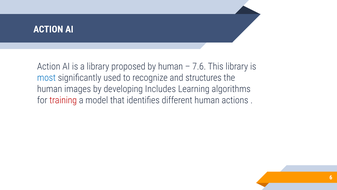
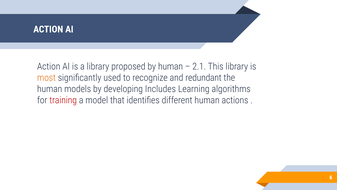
7.6: 7.6 -> 2.1 (199, 66)
most colour: blue -> orange (46, 78)
structures: structures -> redundant (203, 78)
images: images -> models (78, 89)
